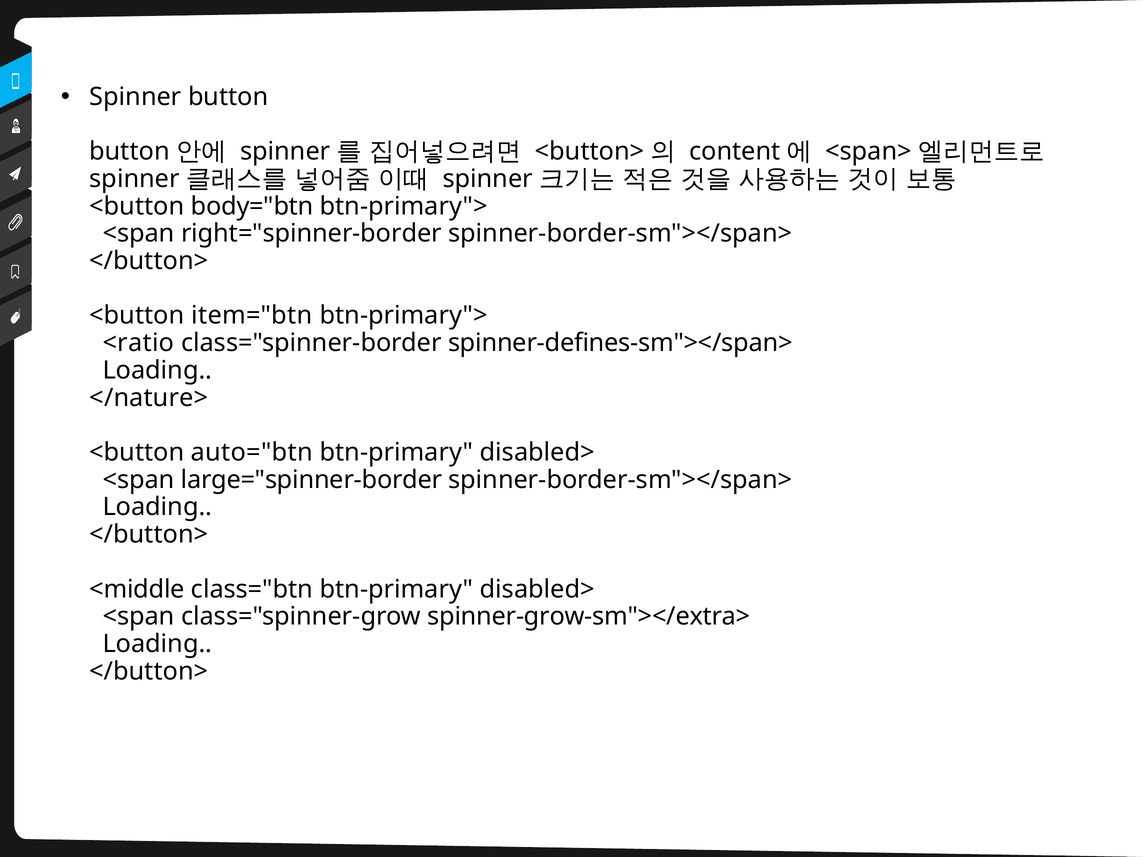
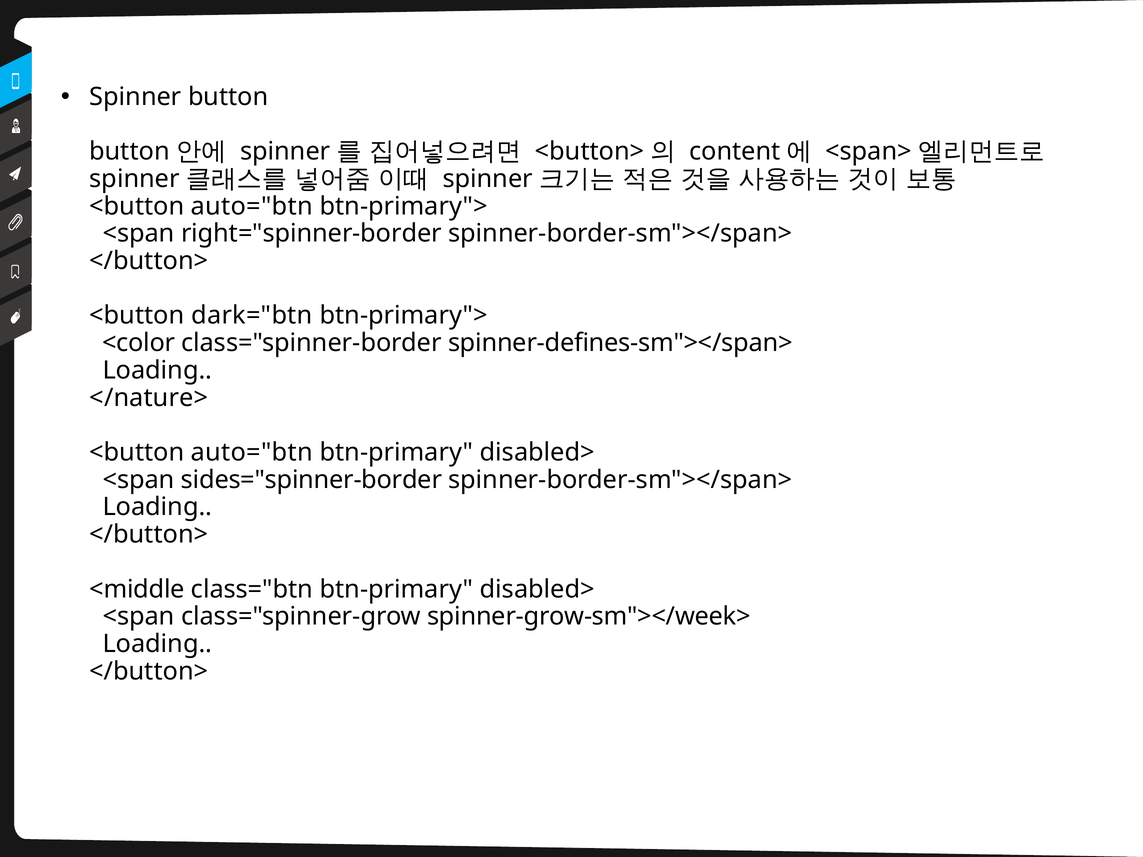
body="btn: body="btn -> auto="btn (252, 206)
item="btn: item="btn -> dark="btn (252, 316)
<ratio: <ratio -> <color (139, 343)
large="spinner-border: large="spinner-border -> sides="spinner-border (311, 480)
spinner-grow-sm"></extra>: spinner-grow-sm"></extra> -> spinner-grow-sm"></week> (589, 617)
